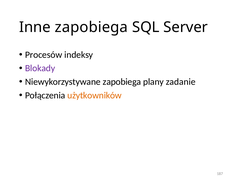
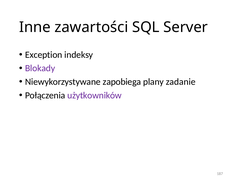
Inne zapobiega: zapobiega -> zawartości (91, 27)
Procesów: Procesów -> Exception (44, 55)
użytkowników colour: orange -> purple (95, 95)
